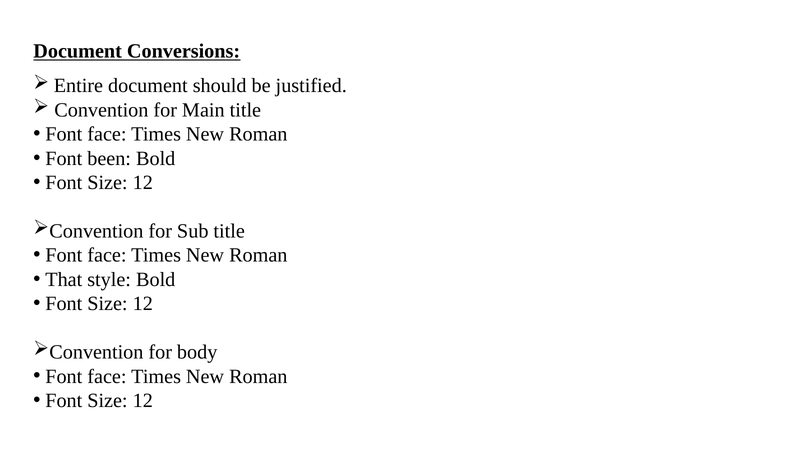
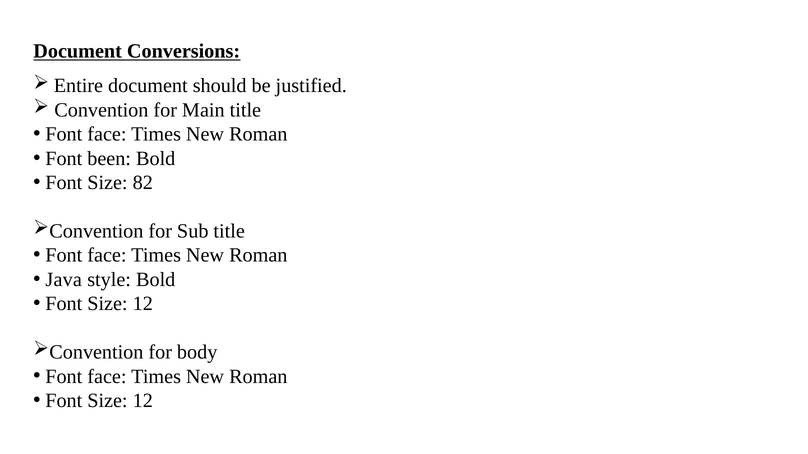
12: 12 -> 82 (143, 183)
That: That -> Java (64, 280)
